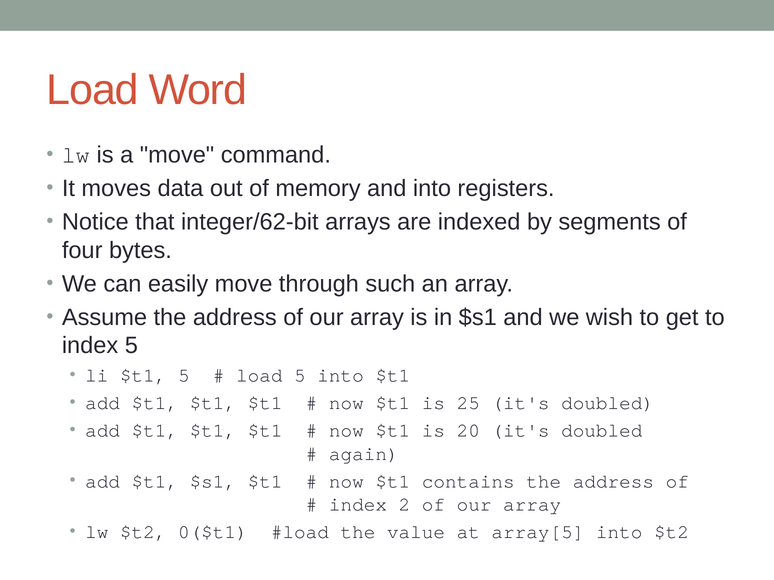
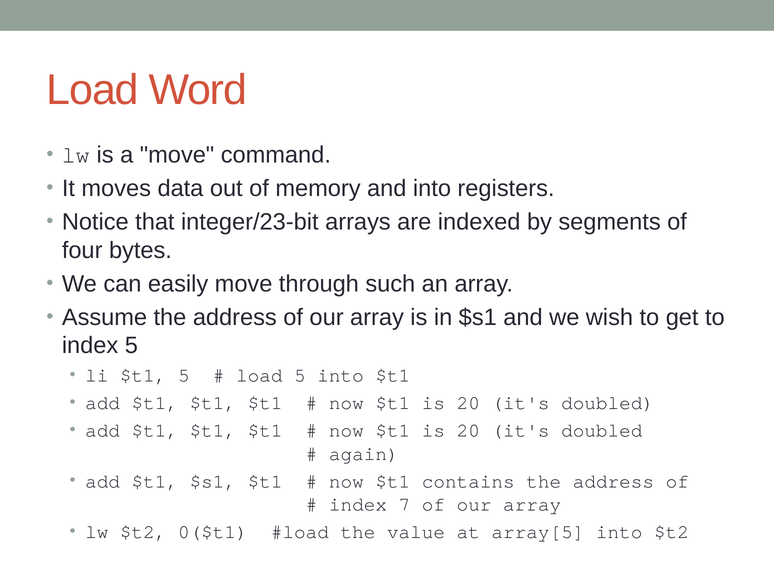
integer/62-bit: integer/62-bit -> integer/23-bit (250, 222)
25: 25 -> 20 (468, 403)
2: 2 -> 7 (404, 505)
